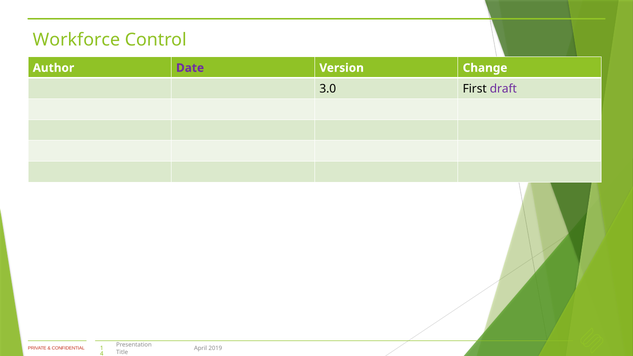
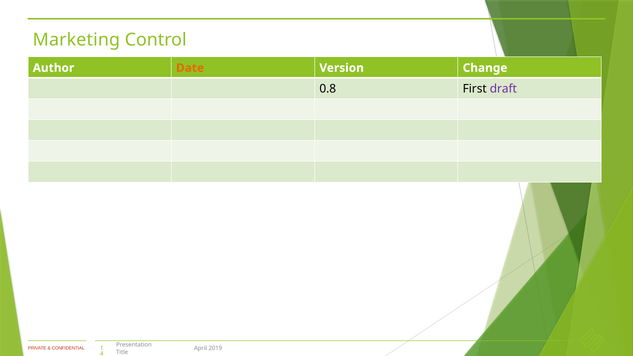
Workforce: Workforce -> Marketing (76, 40)
Date colour: purple -> orange (190, 68)
3.0: 3.0 -> 0.8 (328, 89)
